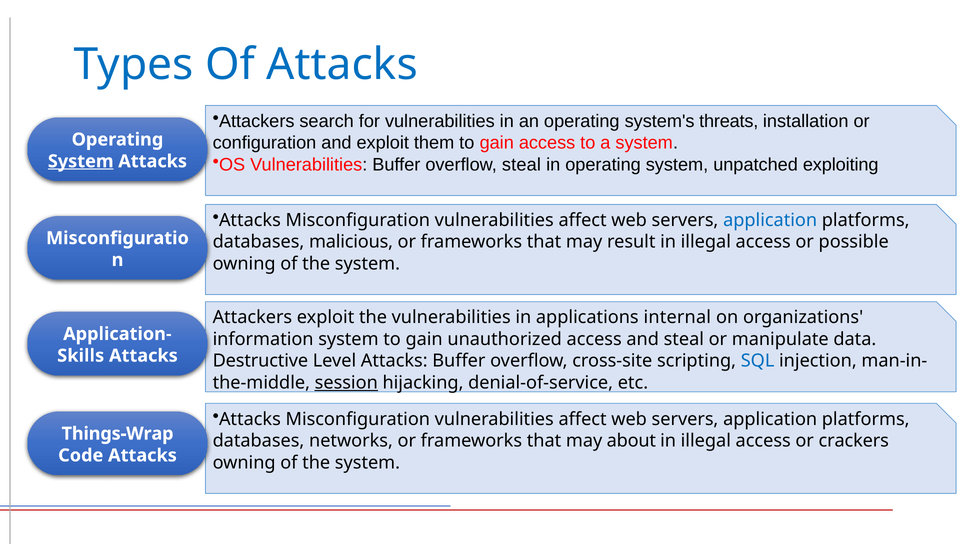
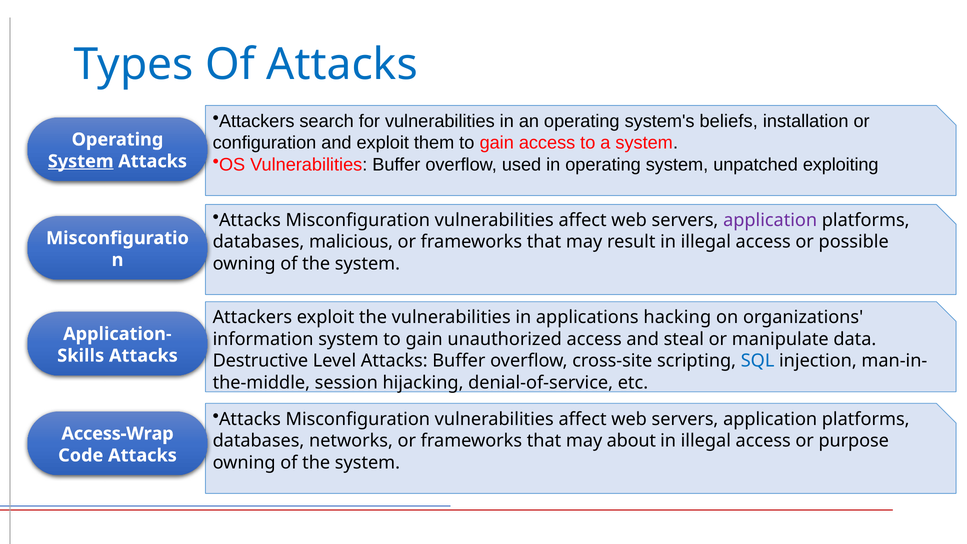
threats: threats -> beliefs (729, 121)
overflow steal: steal -> used (522, 165)
application colour: blue -> purple (770, 220)
internal: internal -> hacking (677, 317)
session underline: present -> none (346, 383)
Things-Wrap: Things-Wrap -> Access-Wrap (118, 434)
crackers: crackers -> purpose (854, 441)
